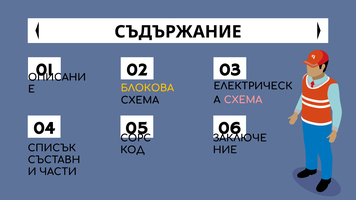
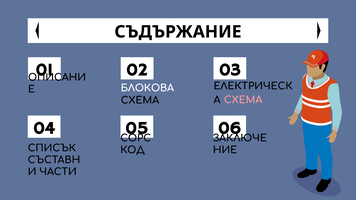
БЛОКОВА colour: yellow -> white (147, 88)
